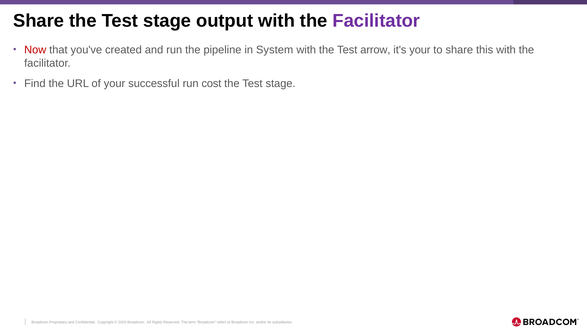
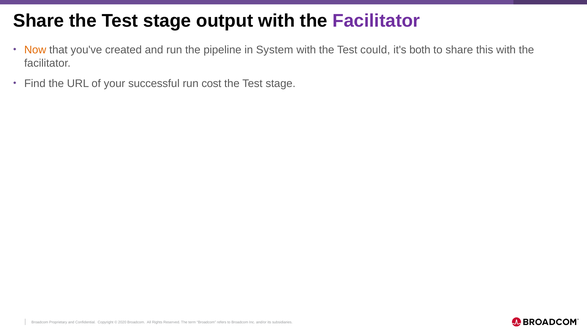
Now colour: red -> orange (35, 50)
arrow: arrow -> could (375, 50)
it's your: your -> both (420, 50)
